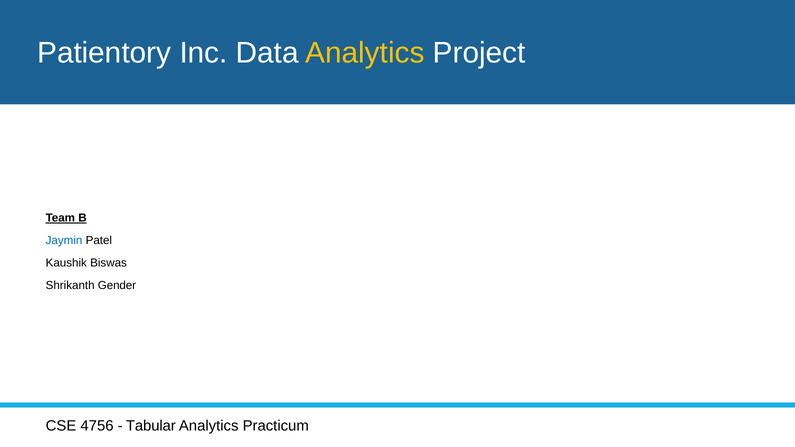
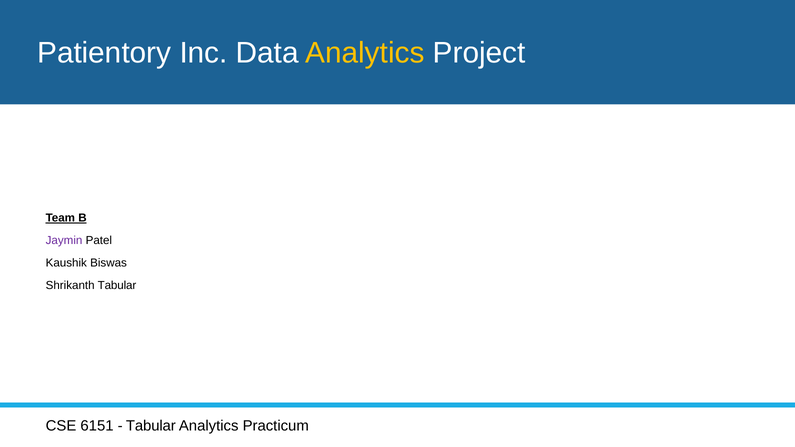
Jaymin colour: blue -> purple (64, 241)
Shrikanth Gender: Gender -> Tabular (117, 286)
4756: 4756 -> 6151 (97, 426)
